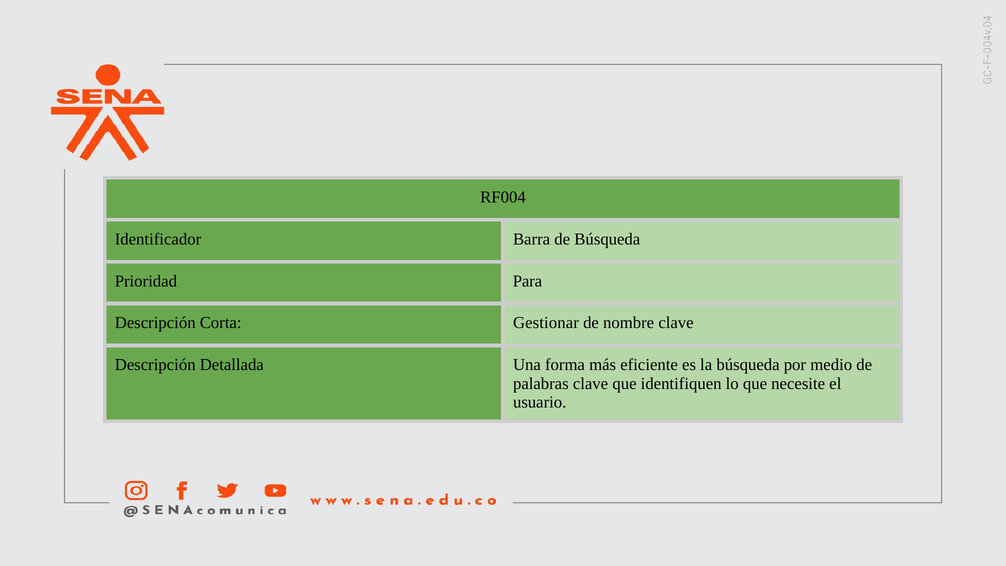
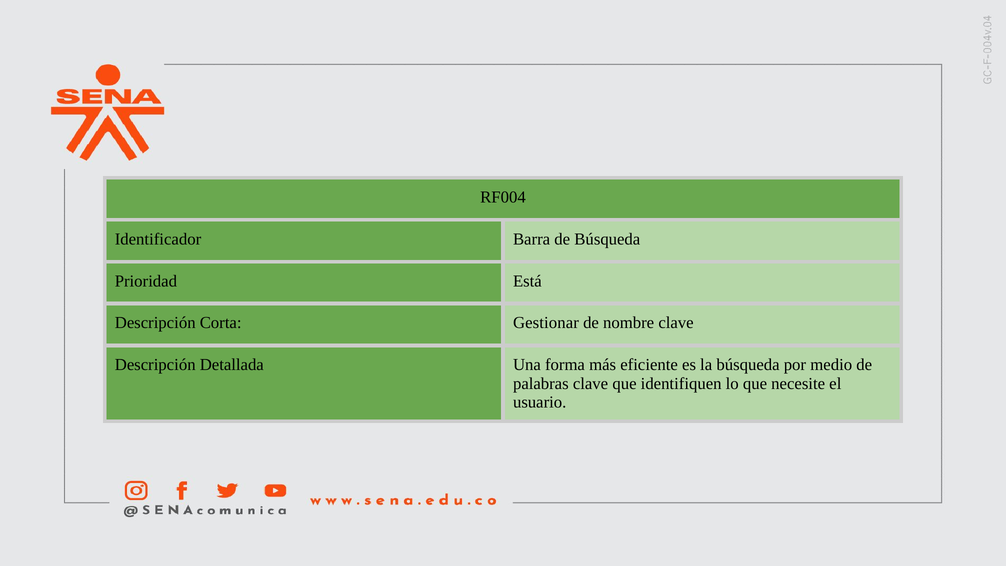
Para: Para -> Está (527, 281)
